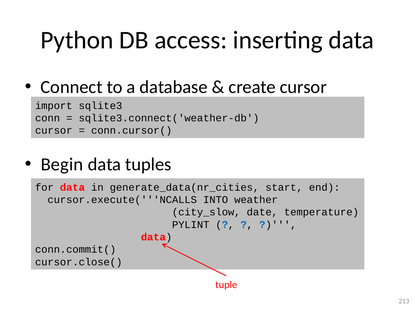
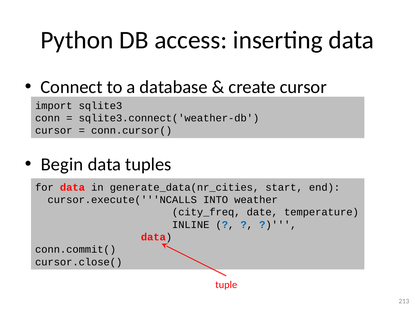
city_slow: city_slow -> city_freq (206, 212)
PYLINT: PYLINT -> INLINE (191, 225)
